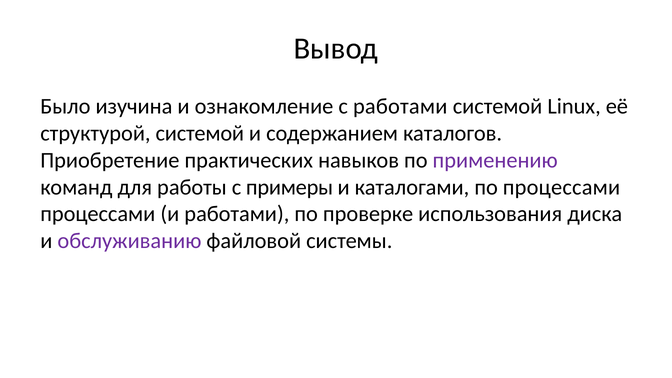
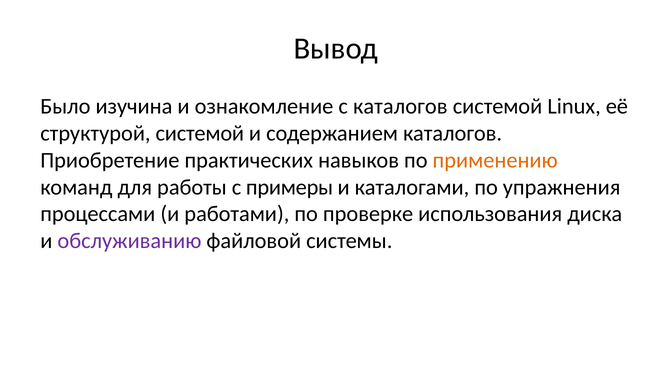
с работами: работами -> каталогов (400, 107)
применению colour: purple -> orange (495, 160)
по процессами: процессами -> упражнения (562, 187)
